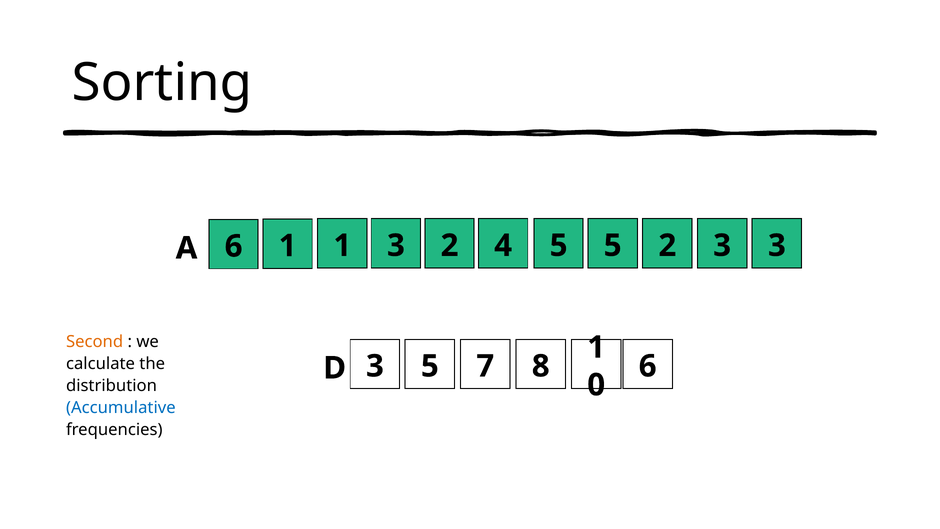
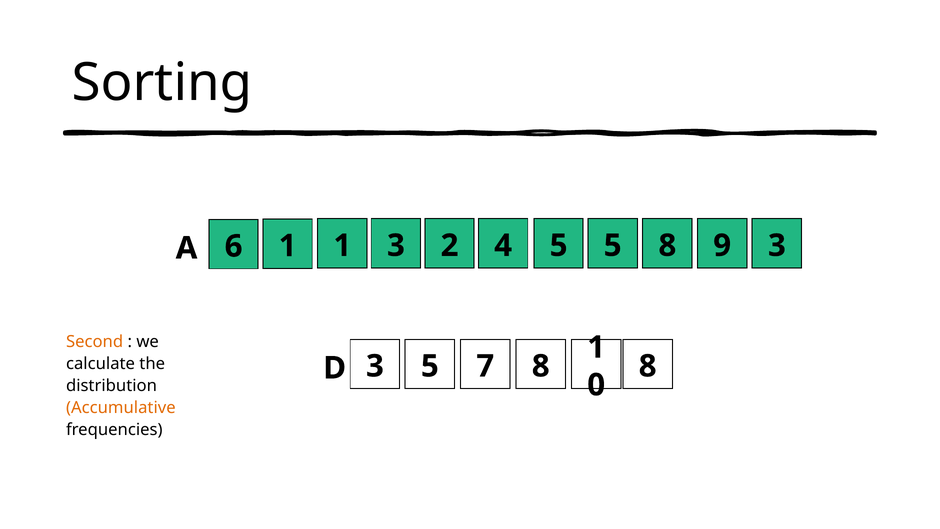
4 2: 2 -> 8 (667, 245)
6 3: 3 -> 9 (722, 245)
8 6: 6 -> 8 (648, 366)
Accumulative colour: blue -> orange (121, 408)
